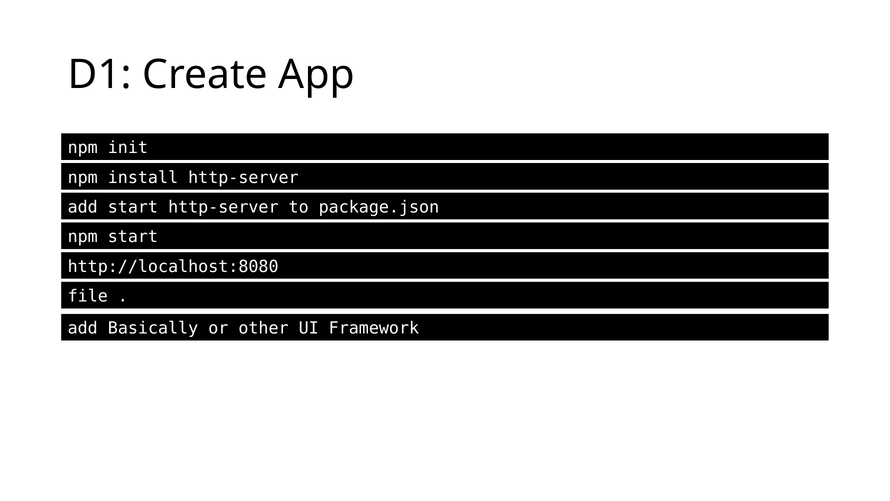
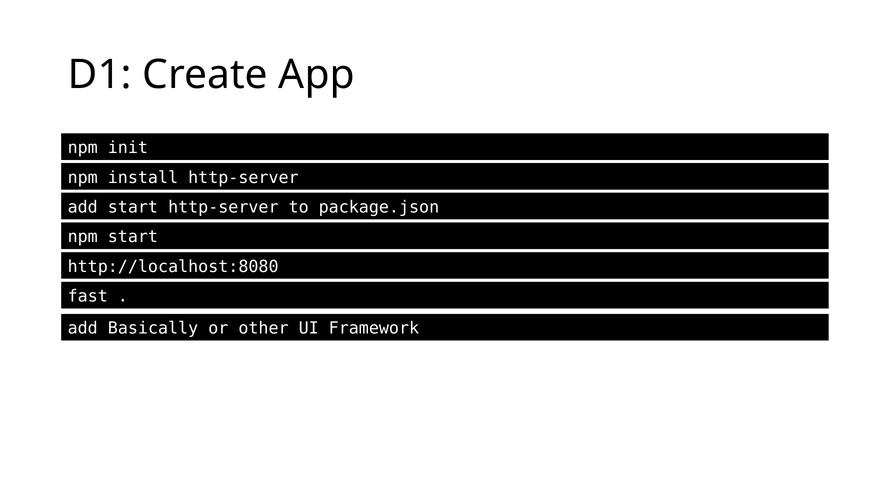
file: file -> fast (88, 296)
